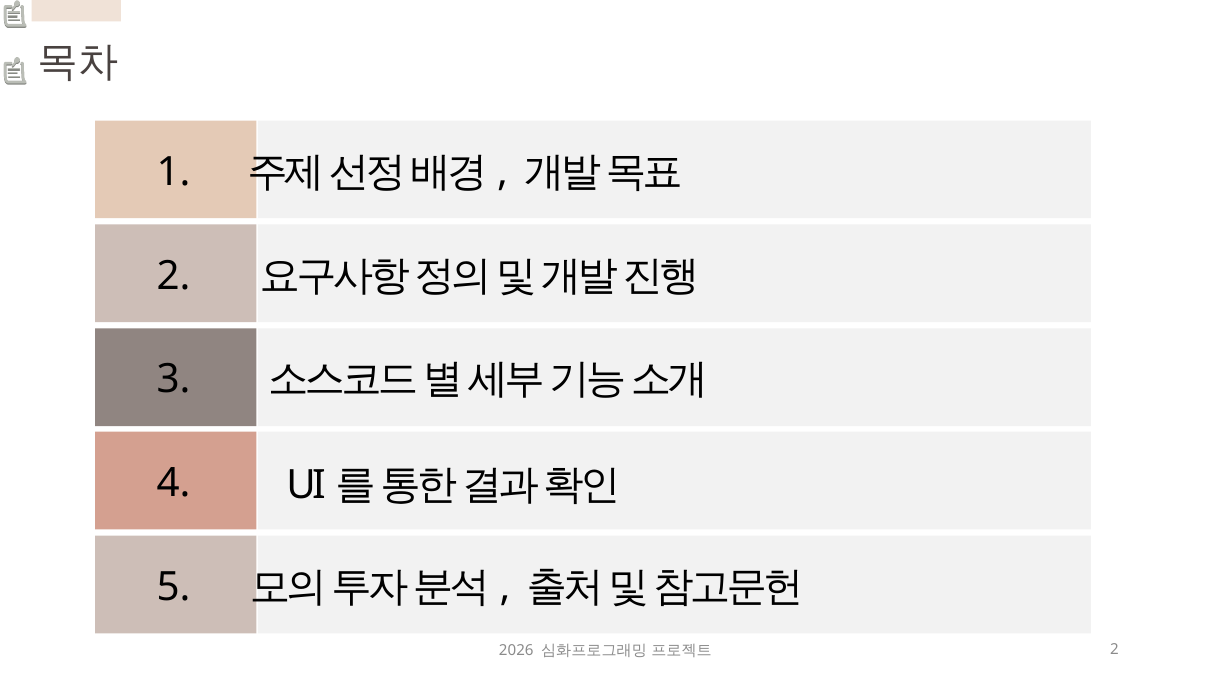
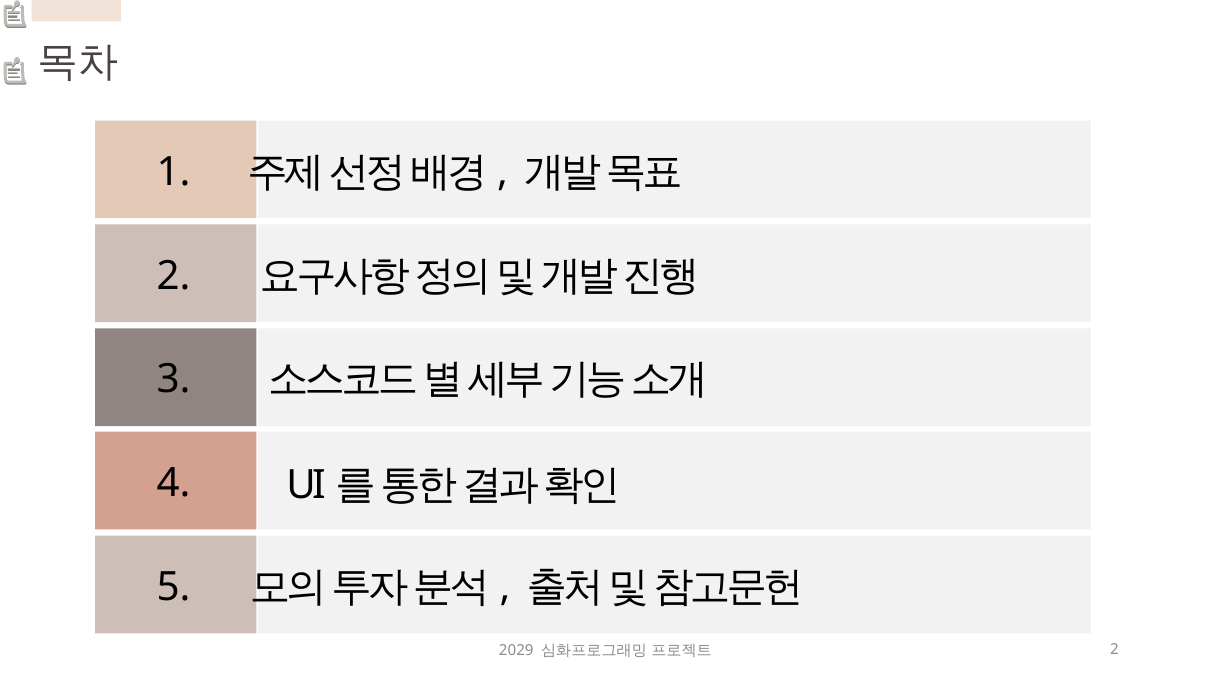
2026: 2026 -> 2029 (516, 651)
